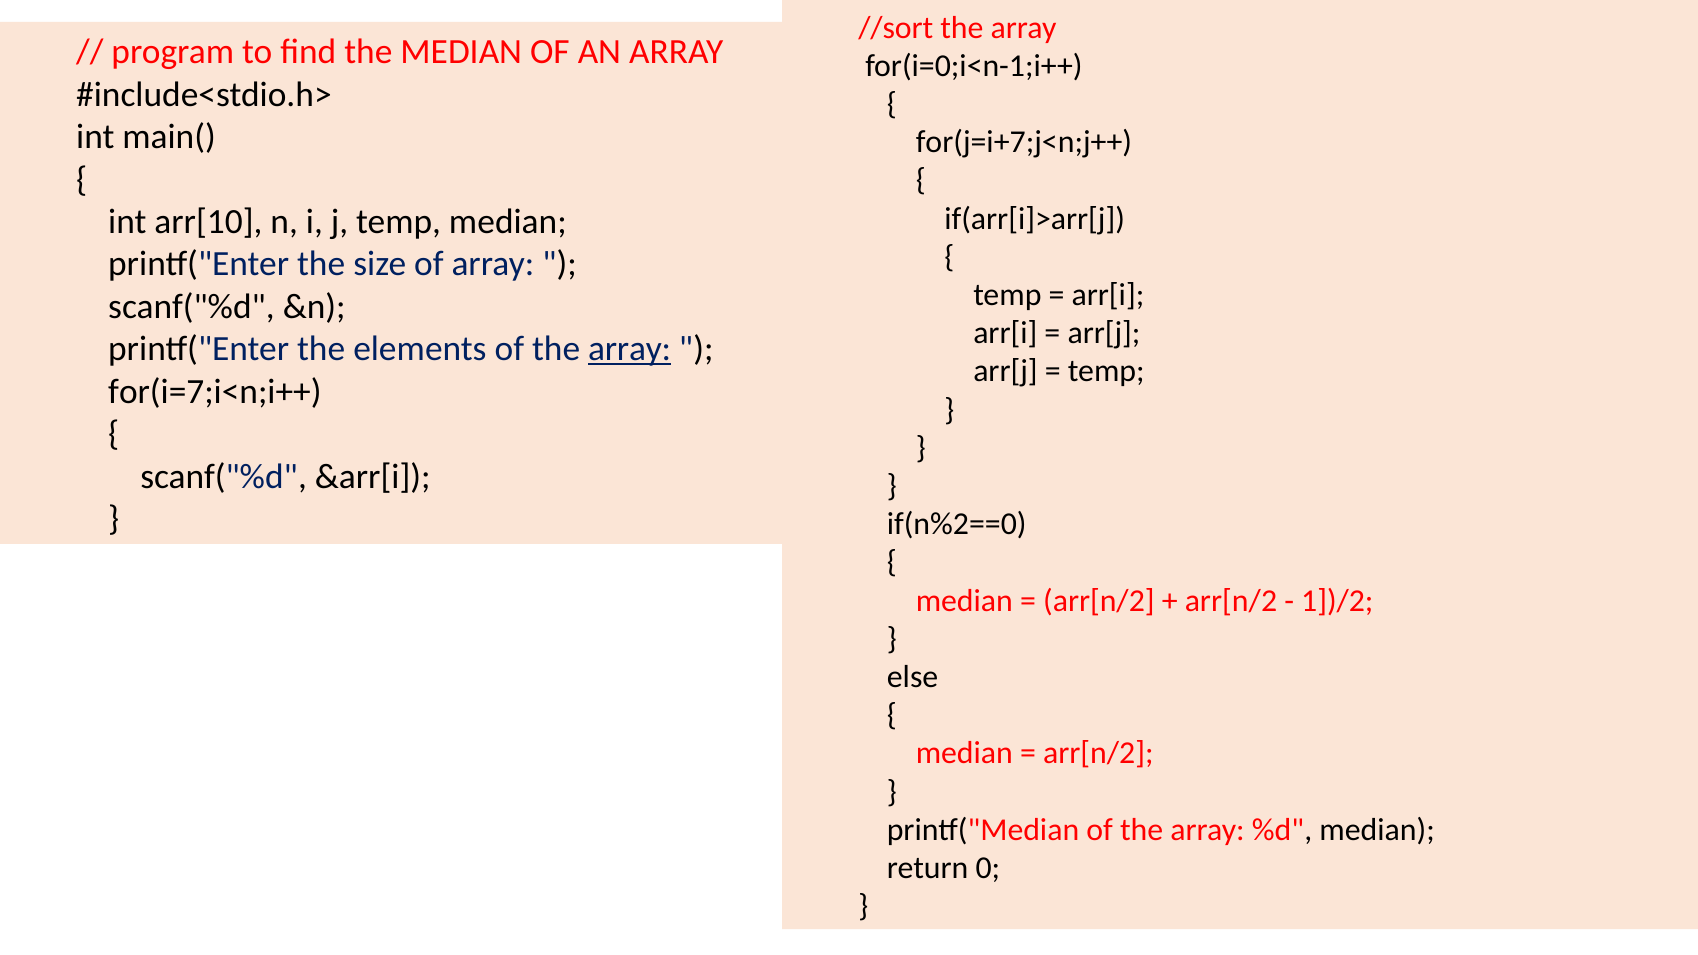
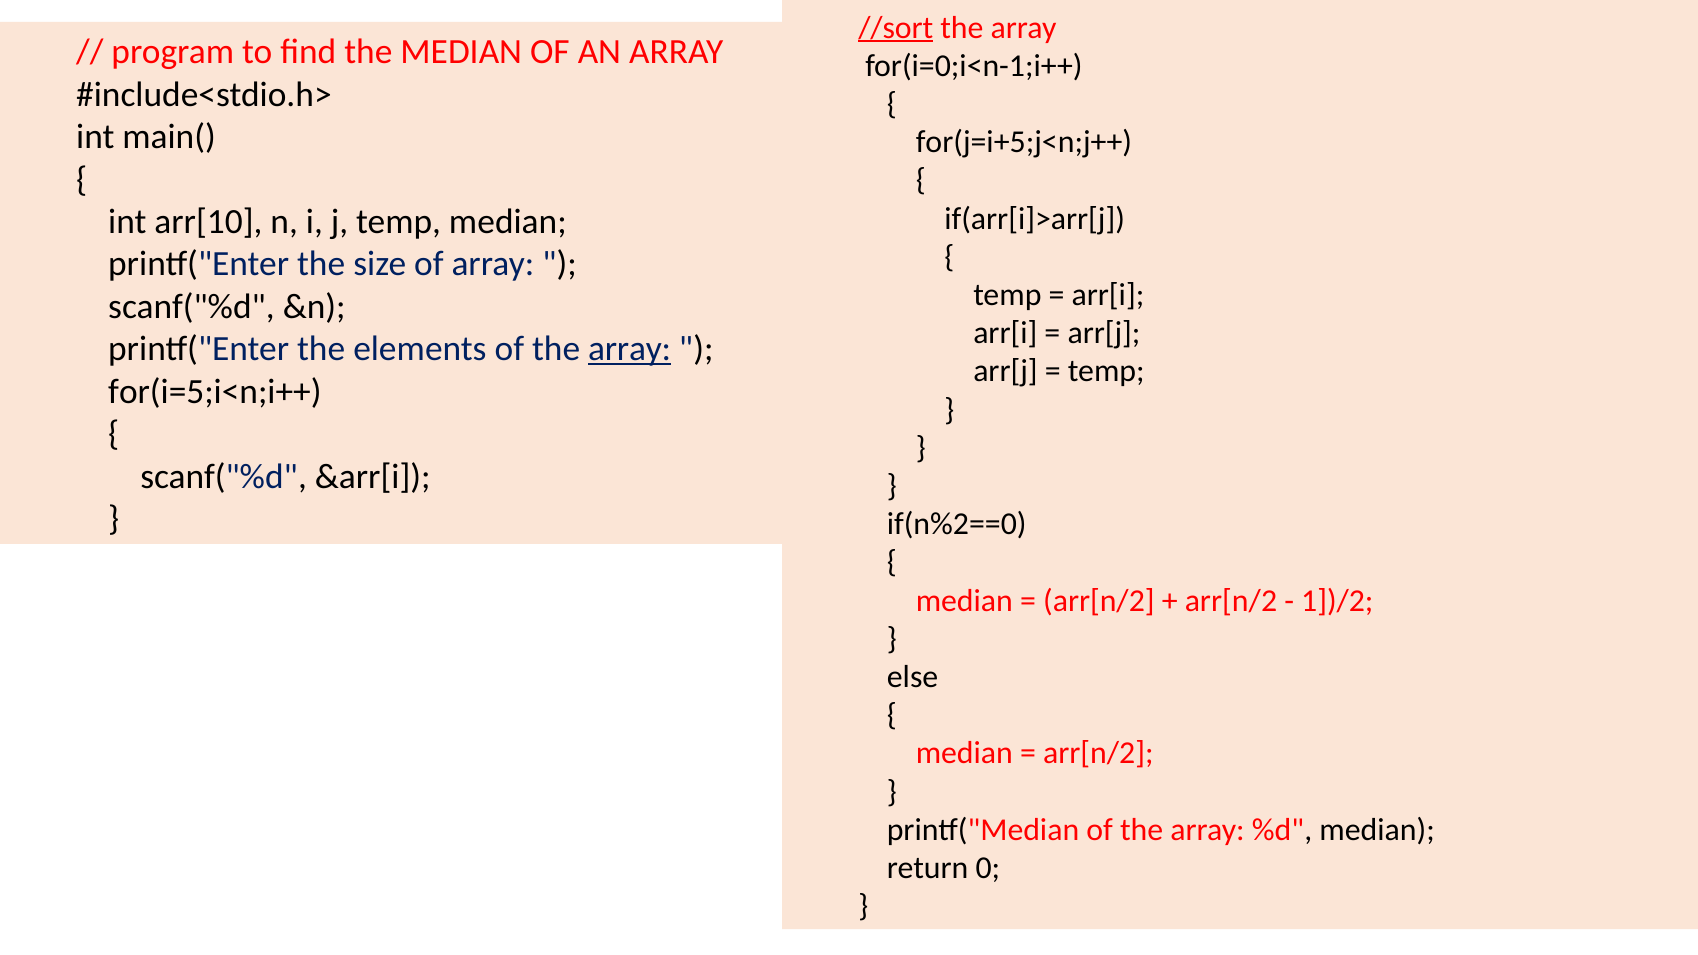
//sort underline: none -> present (896, 28)
for(j=i+7;j<n;j++: for(j=i+7;j<n;j++ -> for(j=i+5;j<n;j++ (1024, 142)
for(i=7;i<n;i++: for(i=7;i<n;i++ -> for(i=5;i<n;i++ (215, 392)
